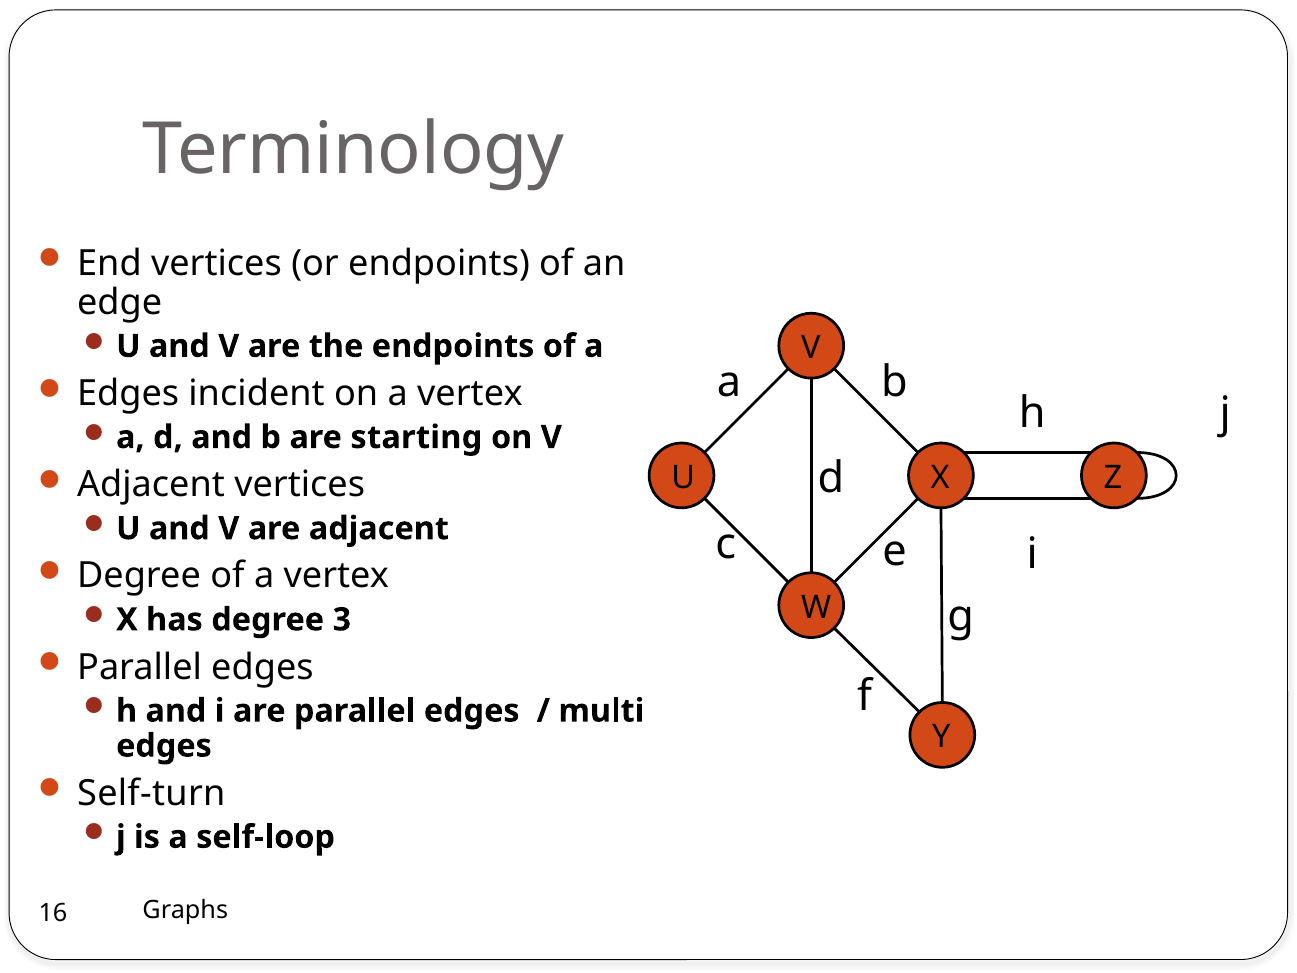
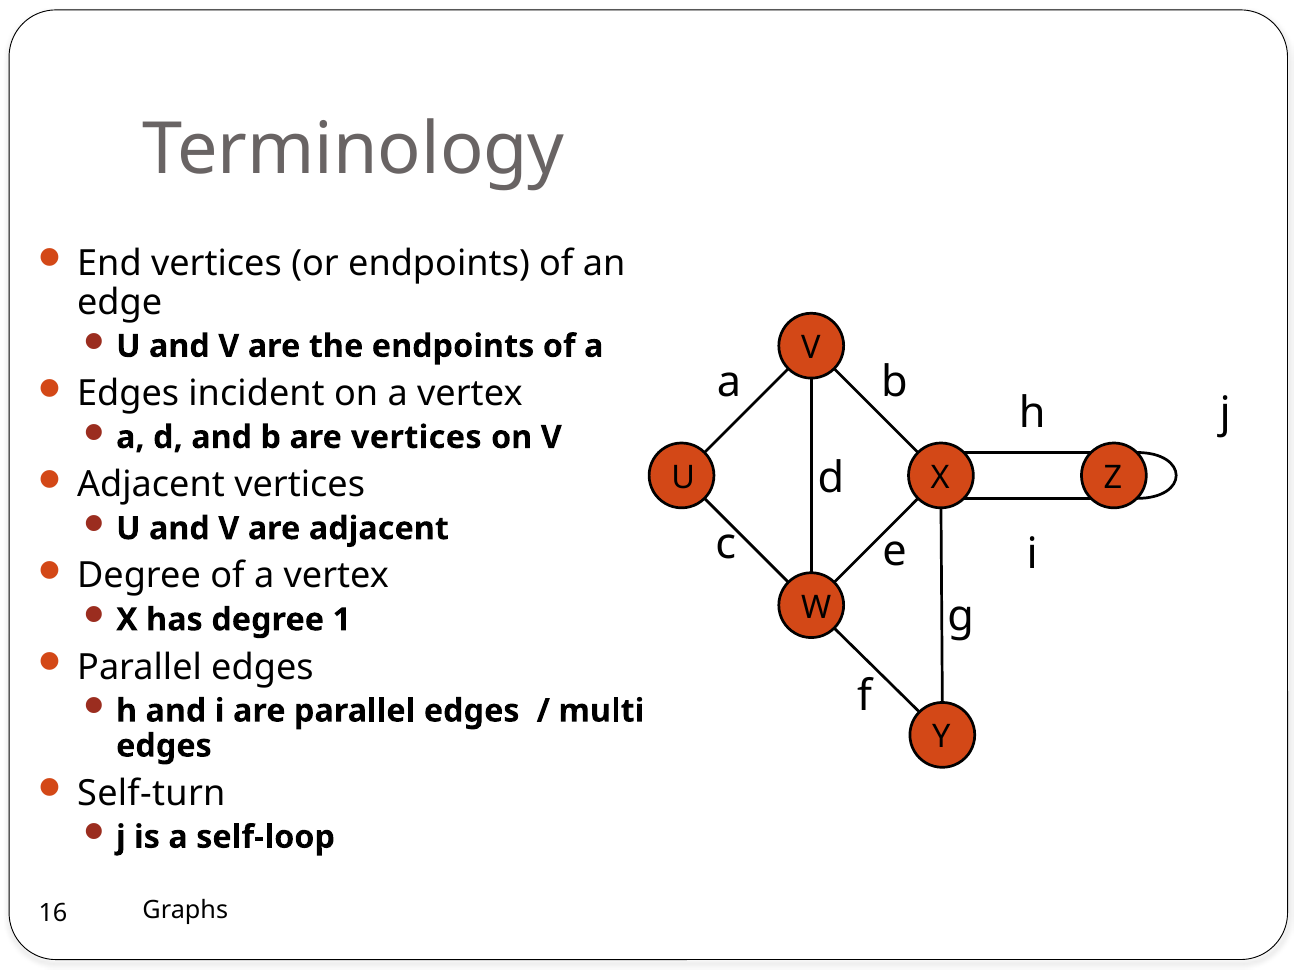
are starting: starting -> vertices (416, 437)
3: 3 -> 1 (342, 620)
